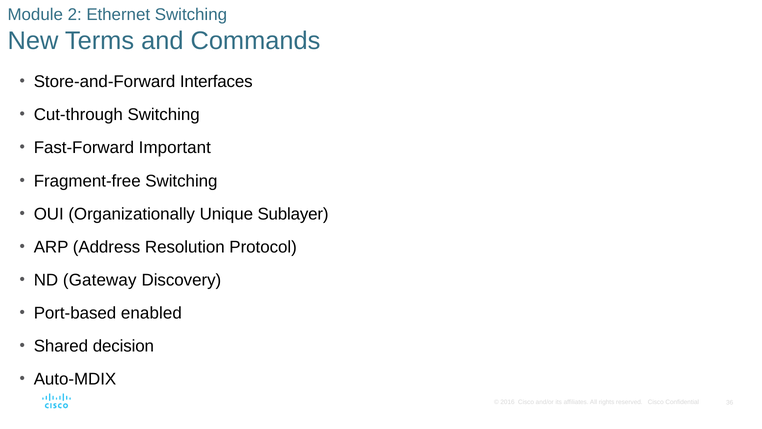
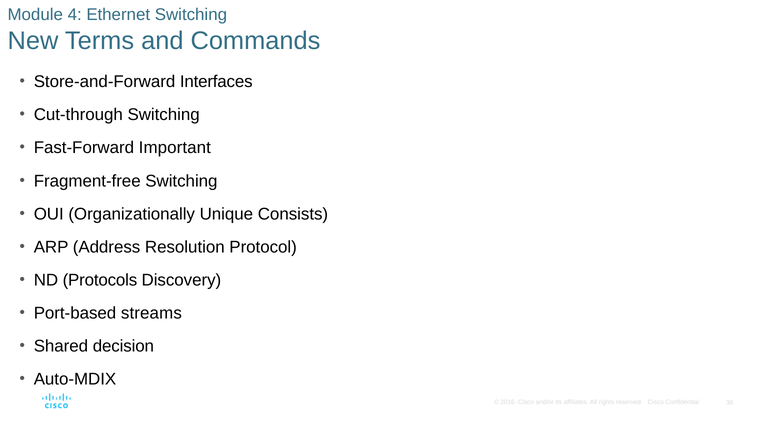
2: 2 -> 4 (75, 15)
Sublayer: Sublayer -> Consists (293, 214)
Gateway: Gateway -> Protocols (100, 280)
enabled: enabled -> streams (151, 313)
